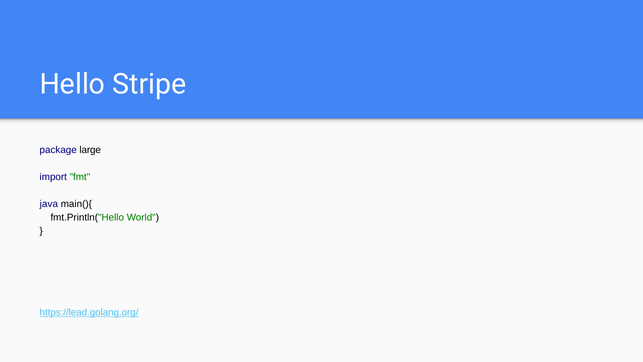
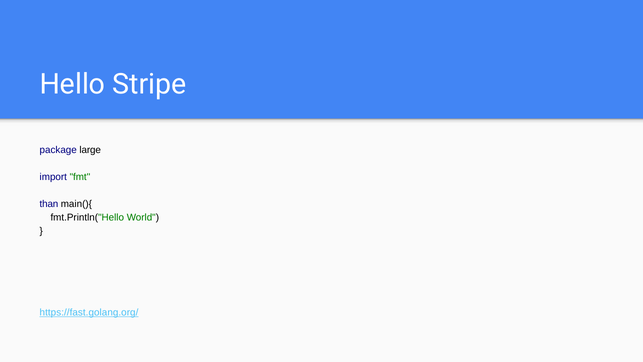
java: java -> than (49, 204)
https://lead.golang.org/: https://lead.golang.org/ -> https://fast.golang.org/ (89, 312)
